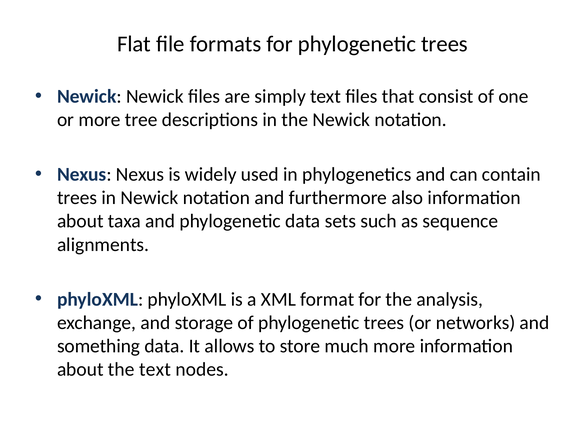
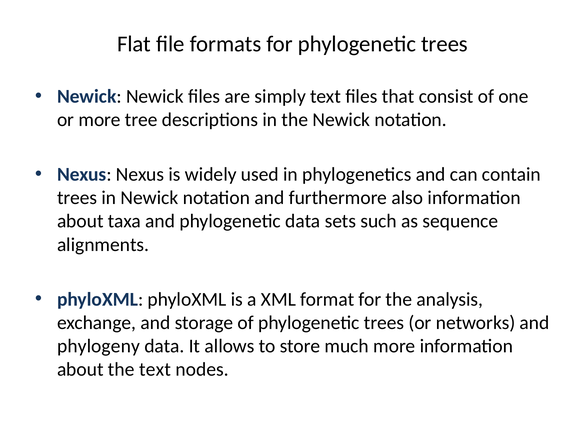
something: something -> phylogeny (98, 346)
